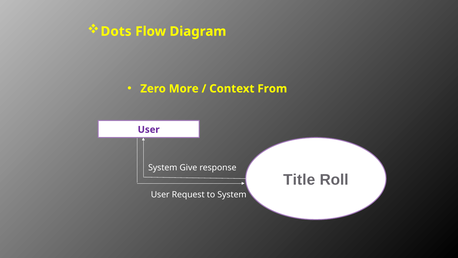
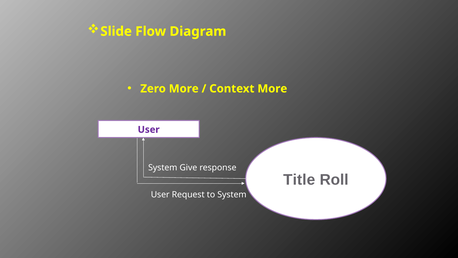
Dots: Dots -> Slide (116, 31)
Context From: From -> More (272, 89)
